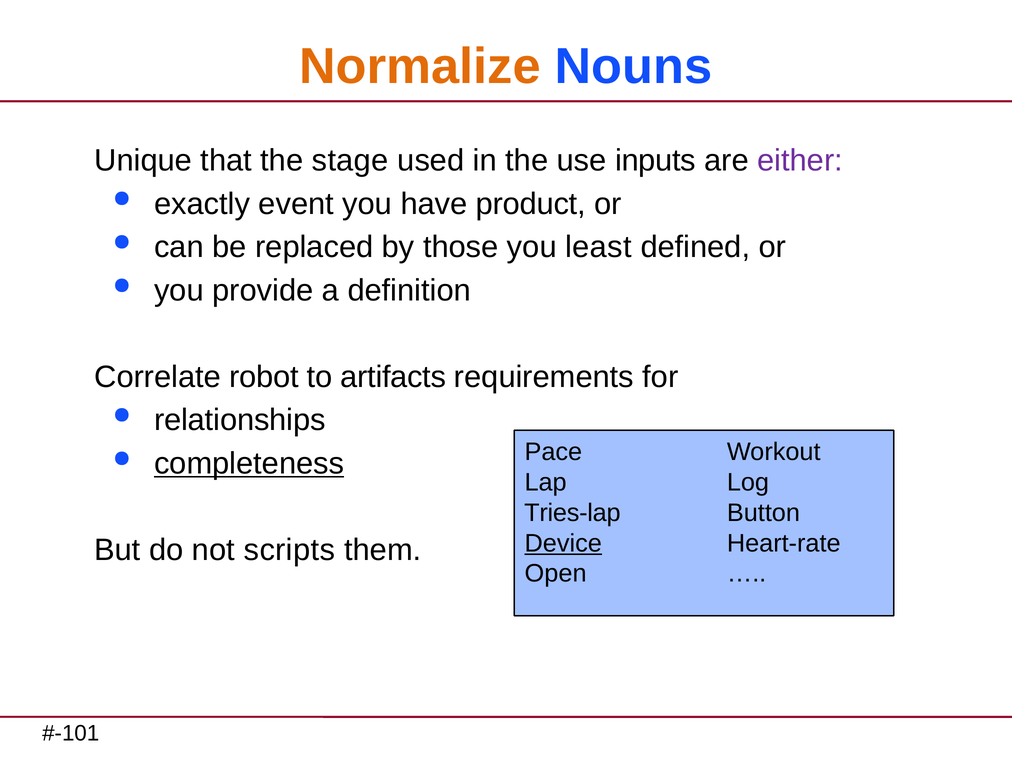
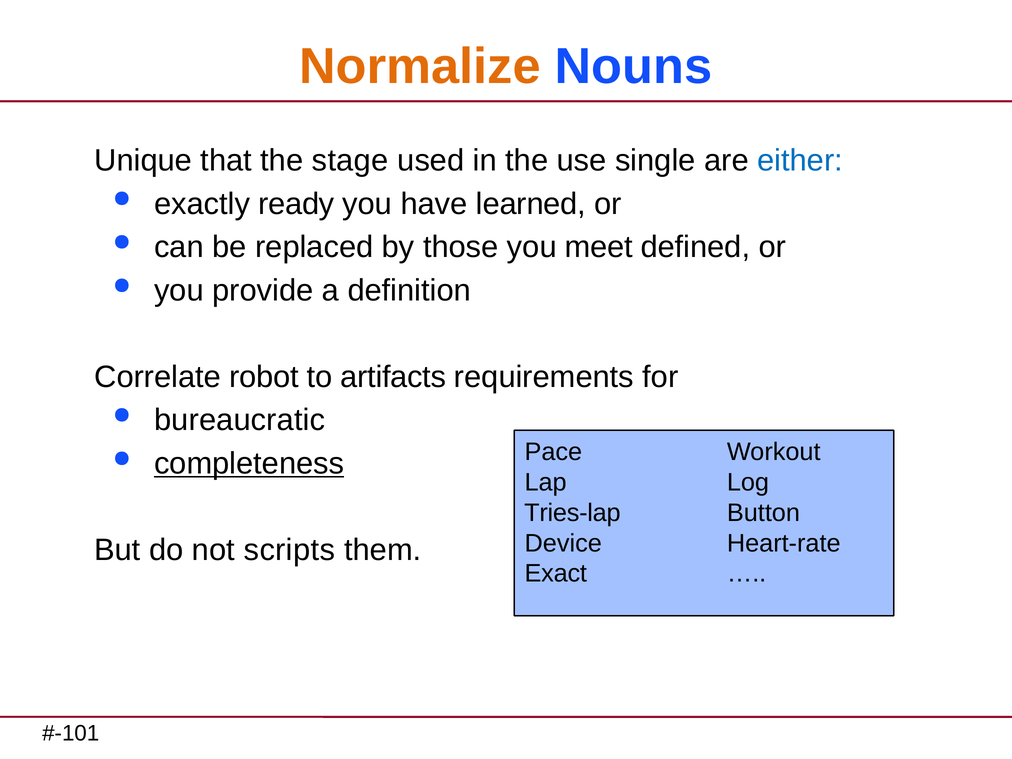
inputs: inputs -> single (655, 161)
either colour: purple -> blue (800, 161)
event: event -> ready (296, 204)
product: product -> learned (531, 204)
least: least -> meet (599, 247)
relationships: relationships -> bureaucratic (240, 420)
Device underline: present -> none (563, 543)
Open: Open -> Exact (556, 574)
